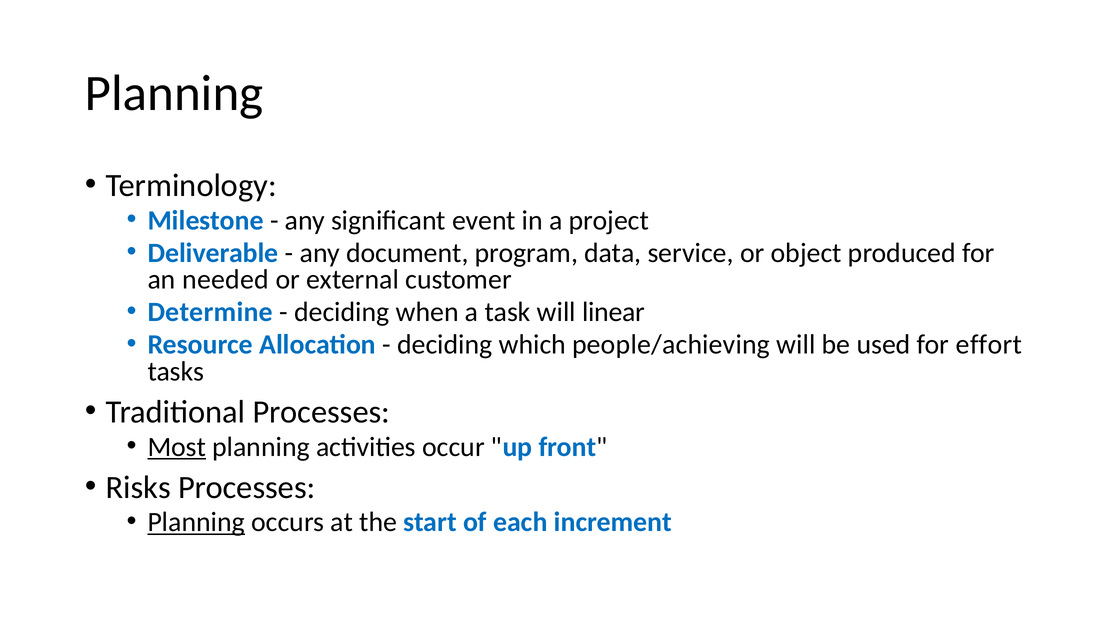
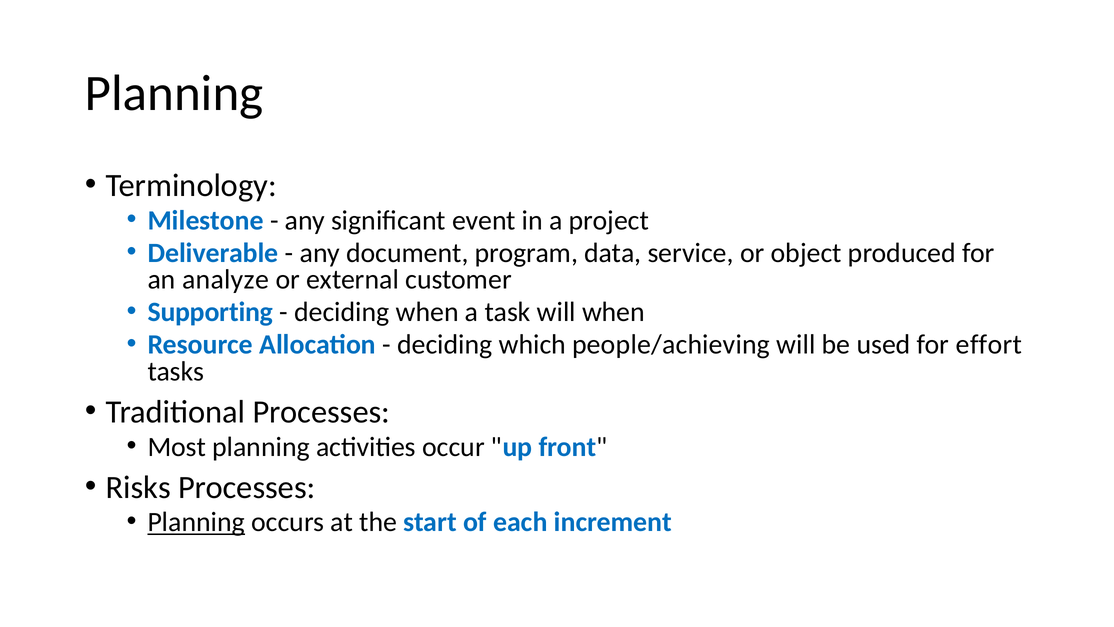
needed: needed -> analyze (226, 279)
Determine: Determine -> Supporting (210, 312)
will linear: linear -> when (613, 312)
Most underline: present -> none (177, 447)
